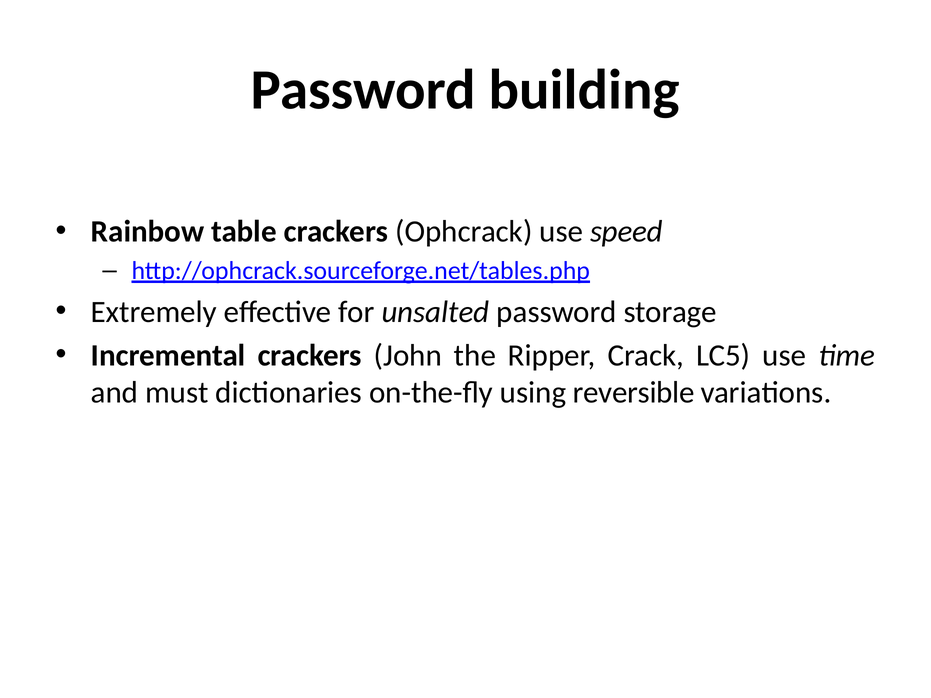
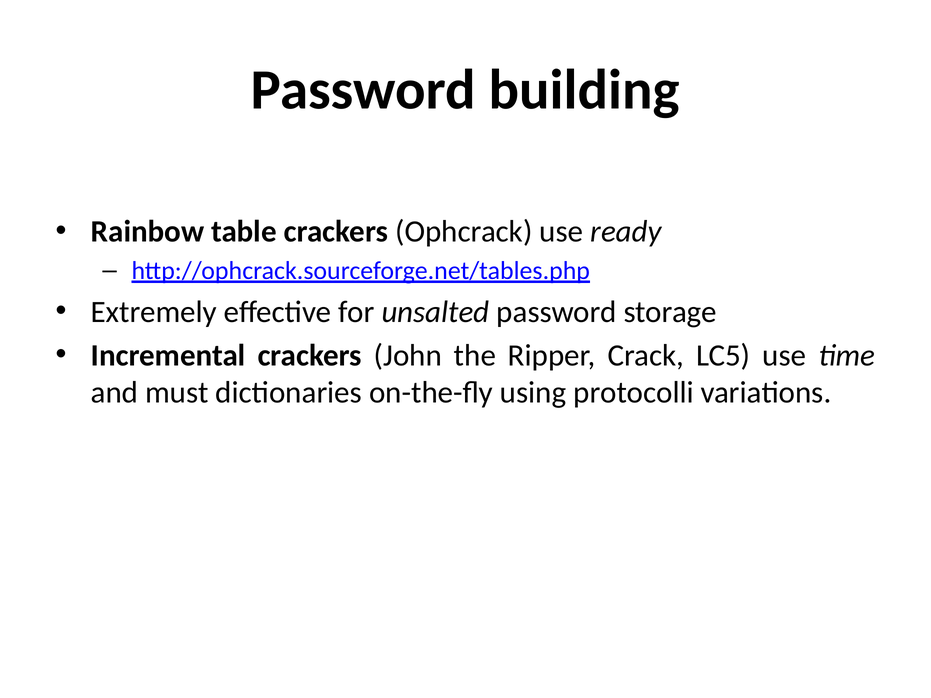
speed: speed -> ready (626, 232)
reversible: reversible -> protocolli (634, 393)
